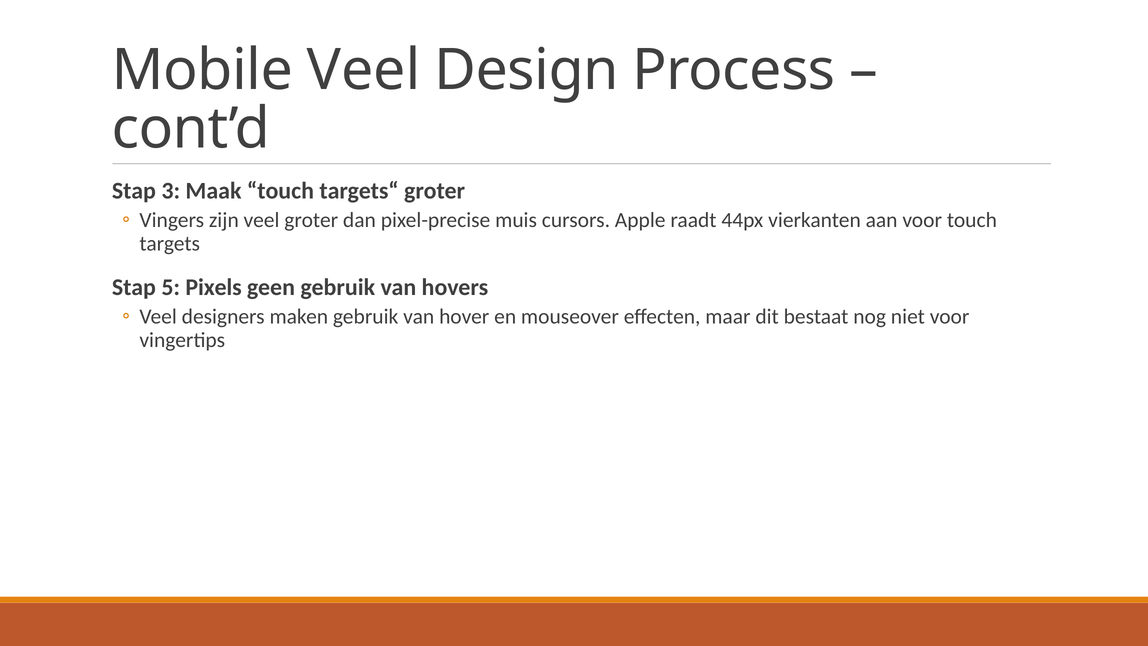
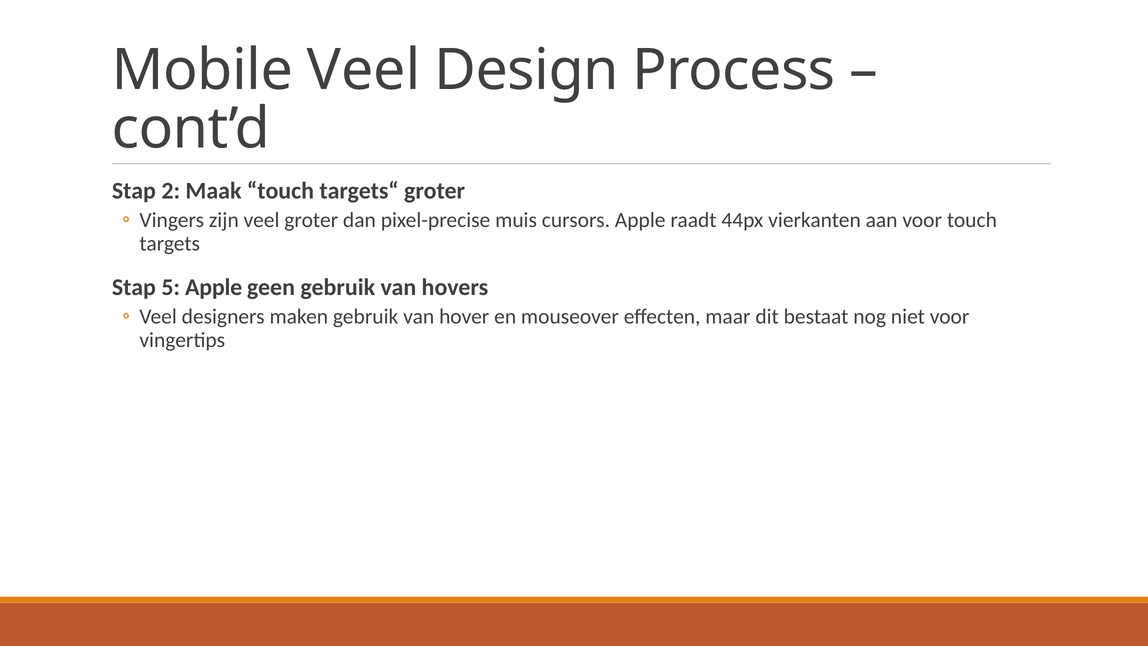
3: 3 -> 2 (171, 191)
5 Pixels: Pixels -> Apple (214, 287)
